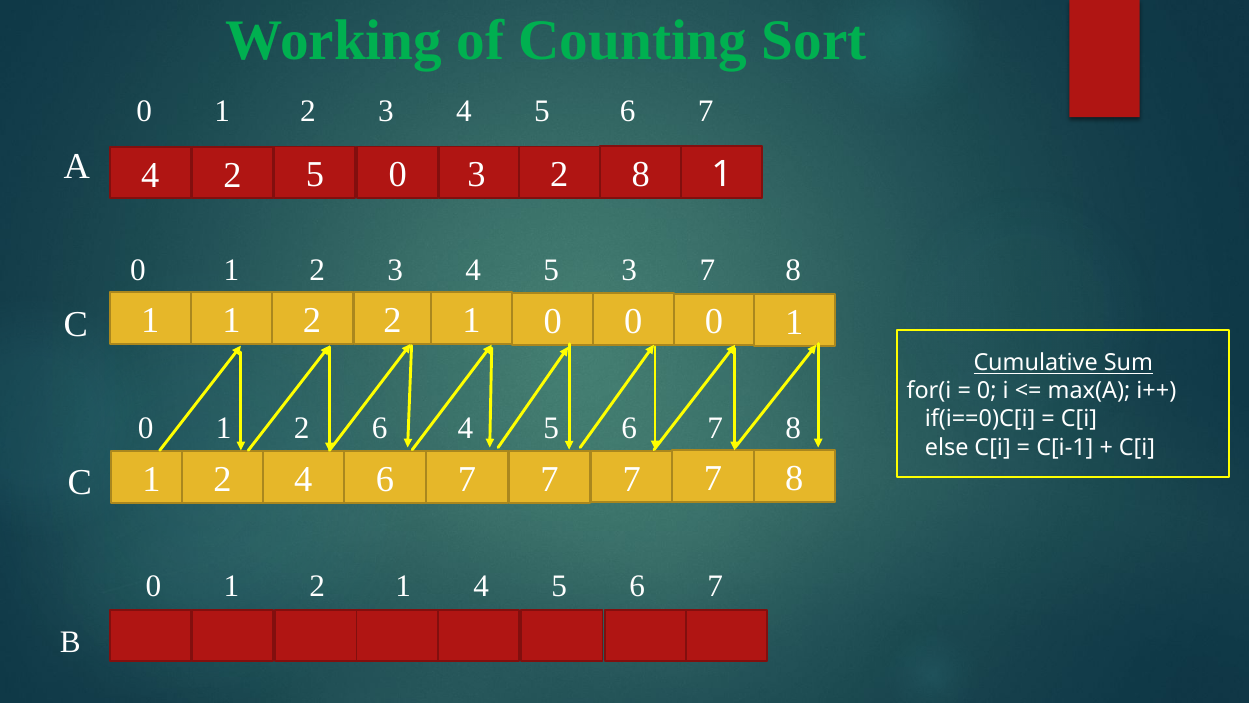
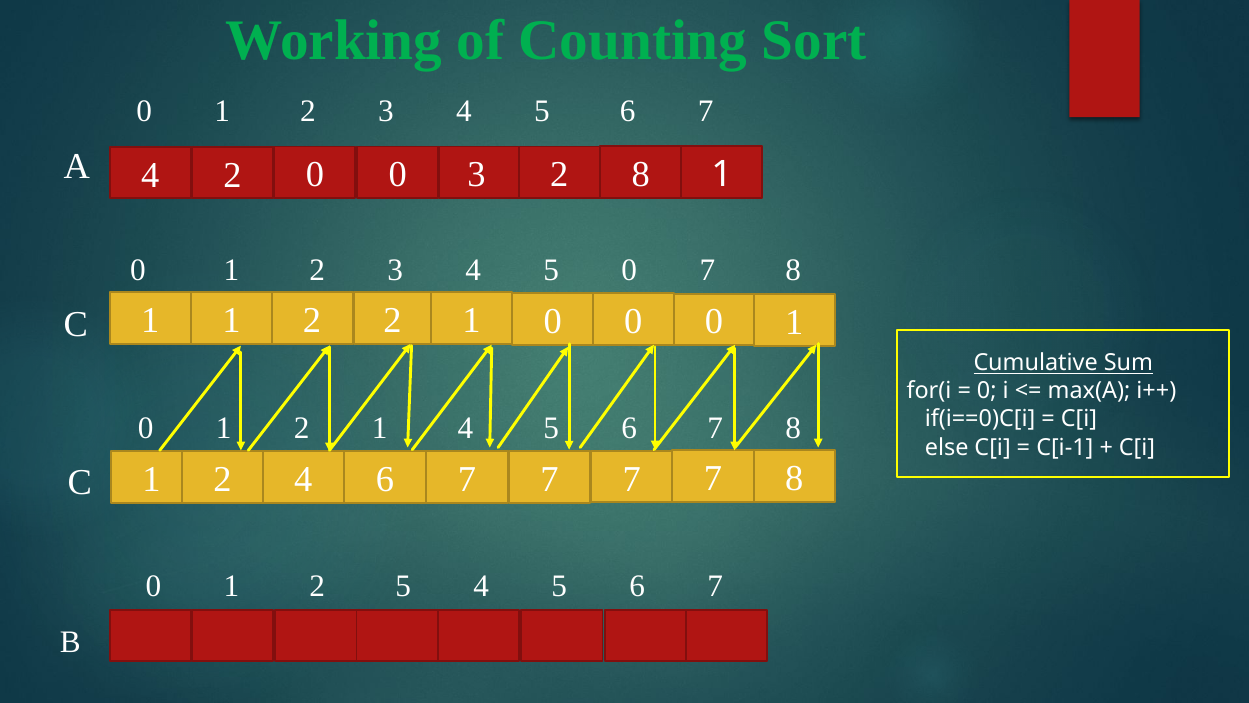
2 5: 5 -> 0 (315, 175)
5 3: 3 -> 0 (629, 270)
1 2 6: 6 -> 1 (380, 428)
1 2 1: 1 -> 5 (403, 586)
